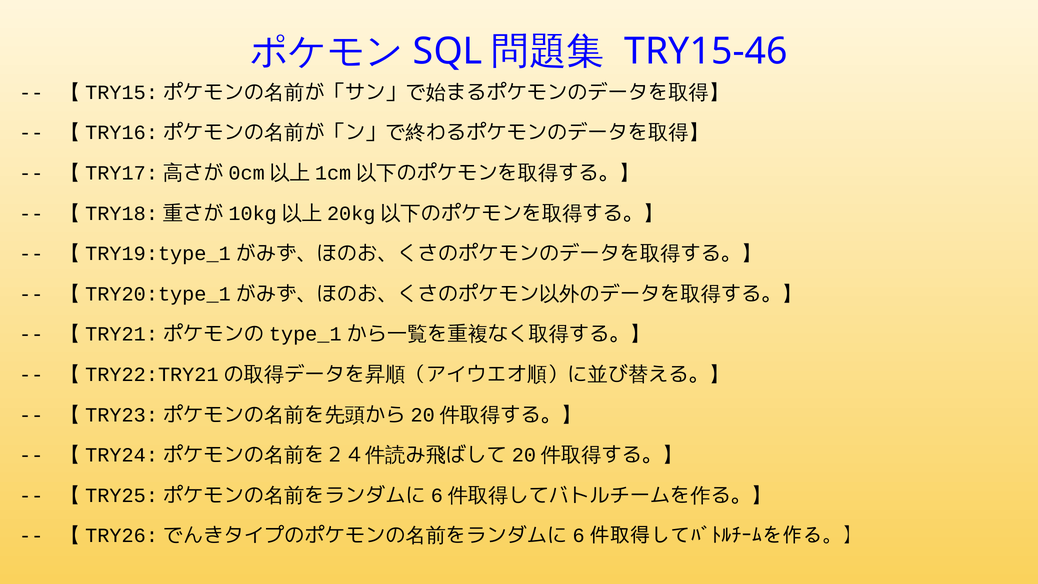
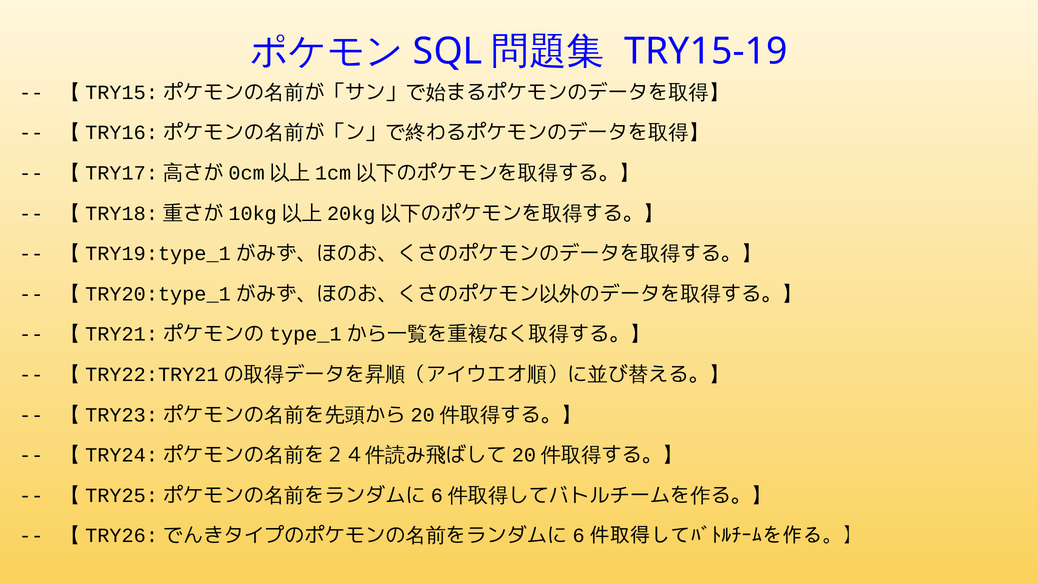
TRY15-46: TRY15-46 -> TRY15-19 (706, 51)
